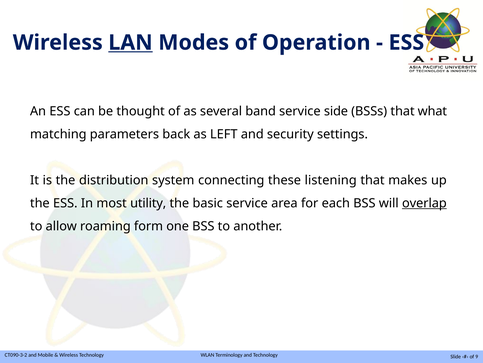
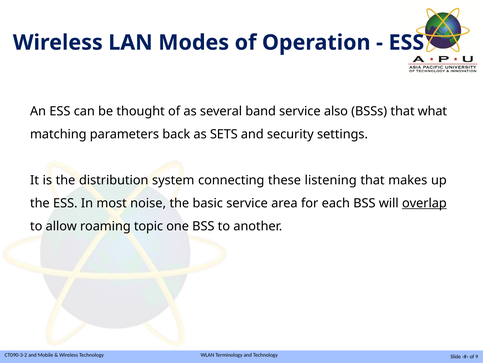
LAN underline: present -> none (130, 43)
side: side -> also (336, 111)
LEFT: LEFT -> SETS (224, 134)
utility: utility -> noise (148, 203)
form: form -> topic (149, 226)
